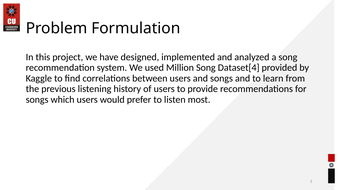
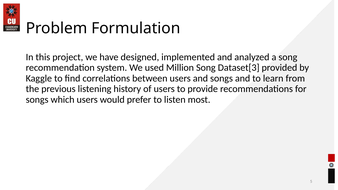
Dataset[4: Dataset[4 -> Dataset[3 (239, 68)
